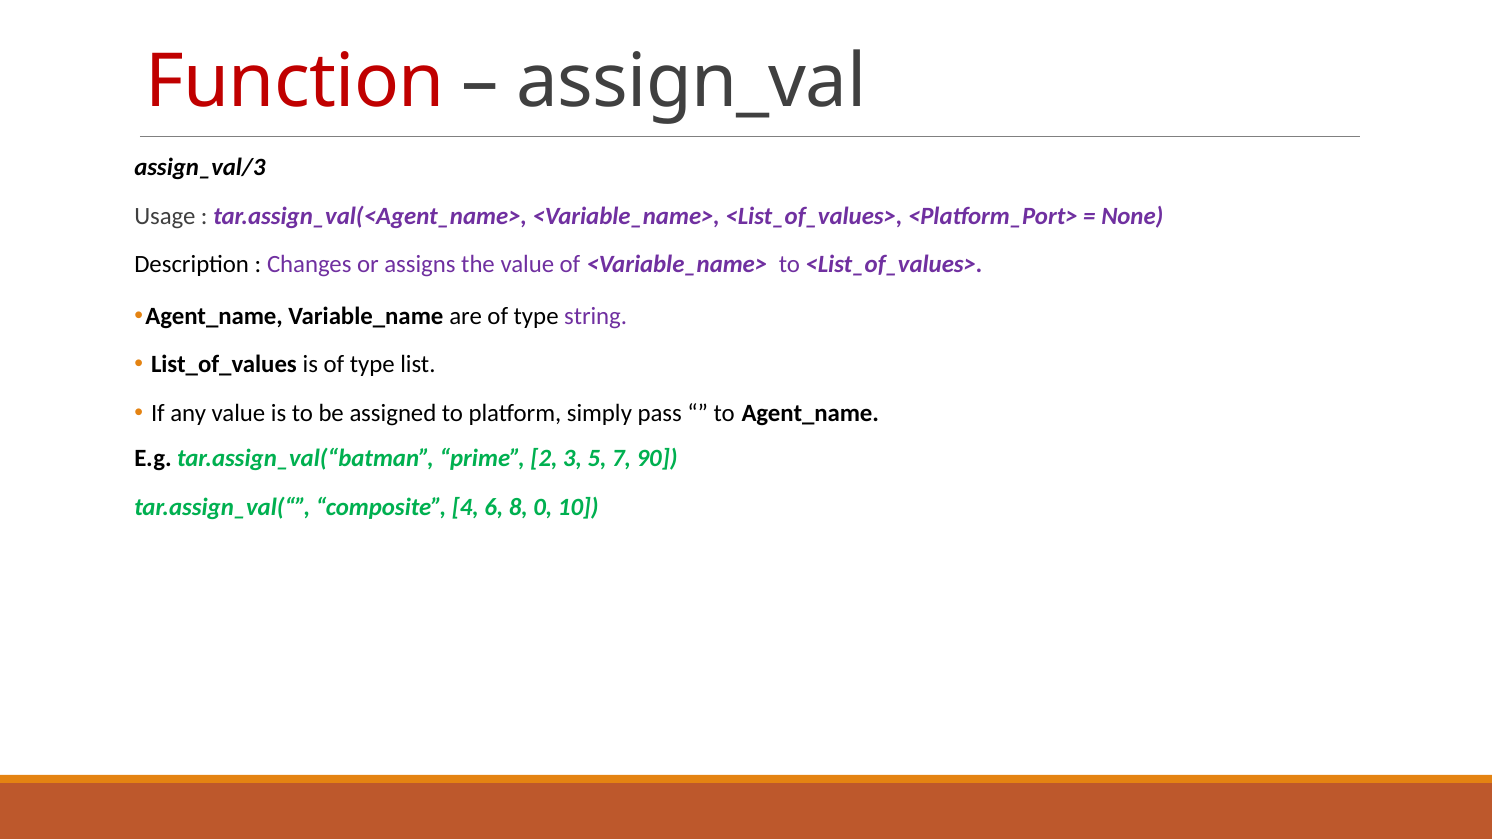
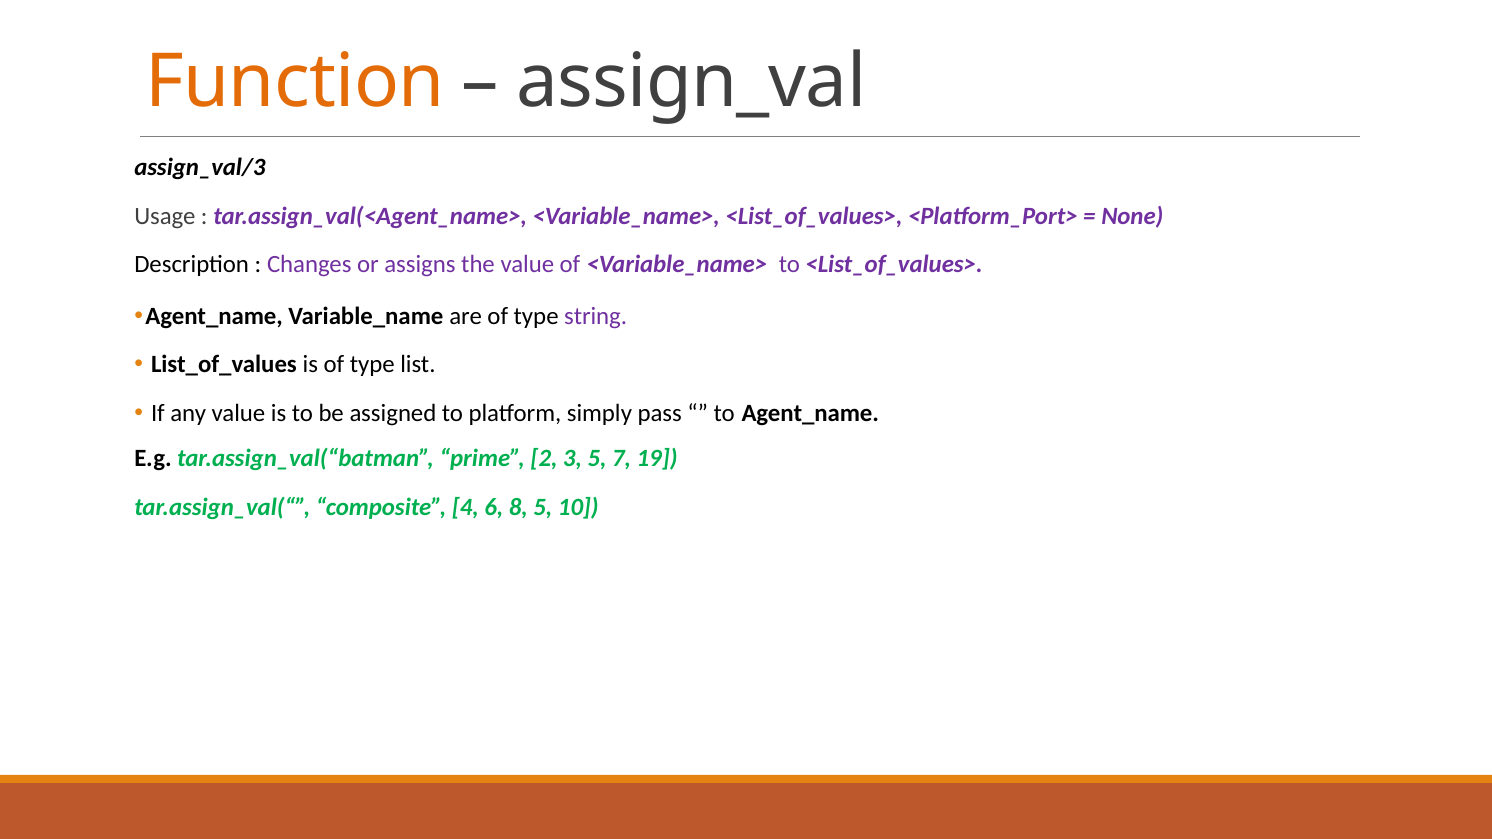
Function colour: red -> orange (295, 82)
90: 90 -> 19 (657, 459)
8 0: 0 -> 5 (543, 507)
